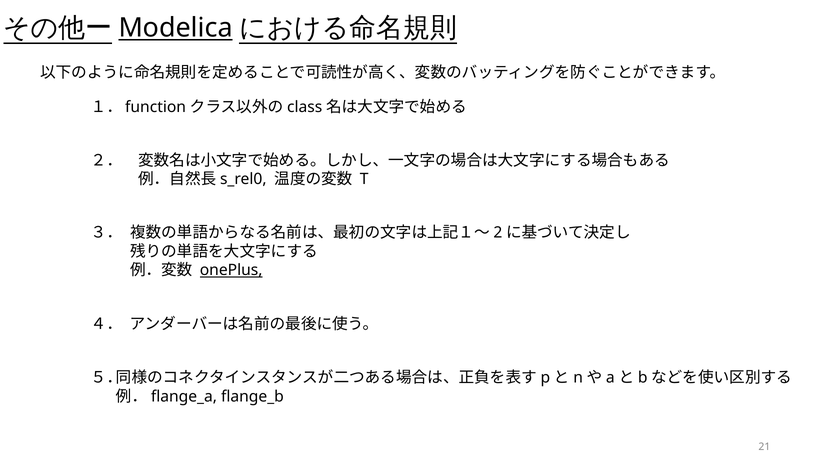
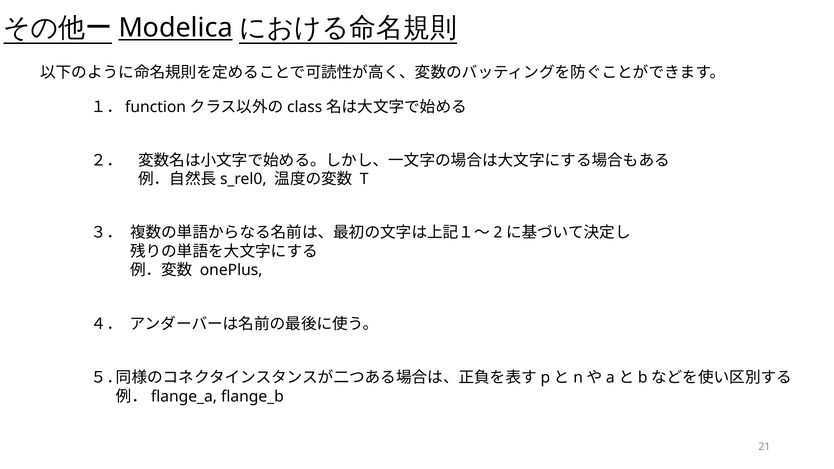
onePlus underline: present -> none (231, 270)
